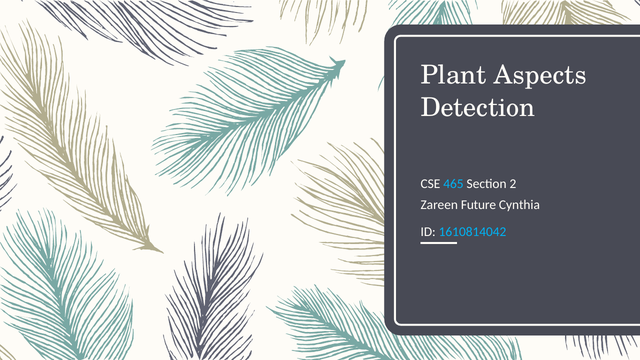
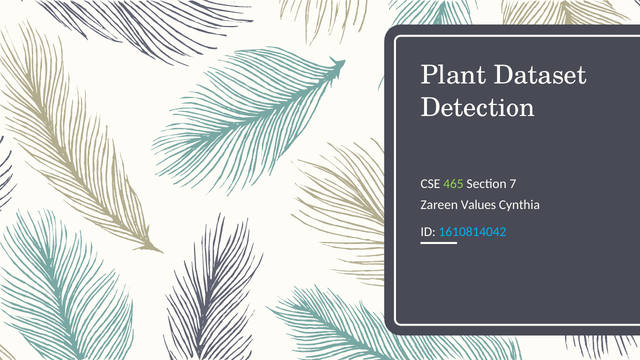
Aspects: Aspects -> Dataset (540, 75)
465 colour: light blue -> light green (453, 184)
2: 2 -> 7 (513, 184)
Future: Future -> Values (478, 205)
